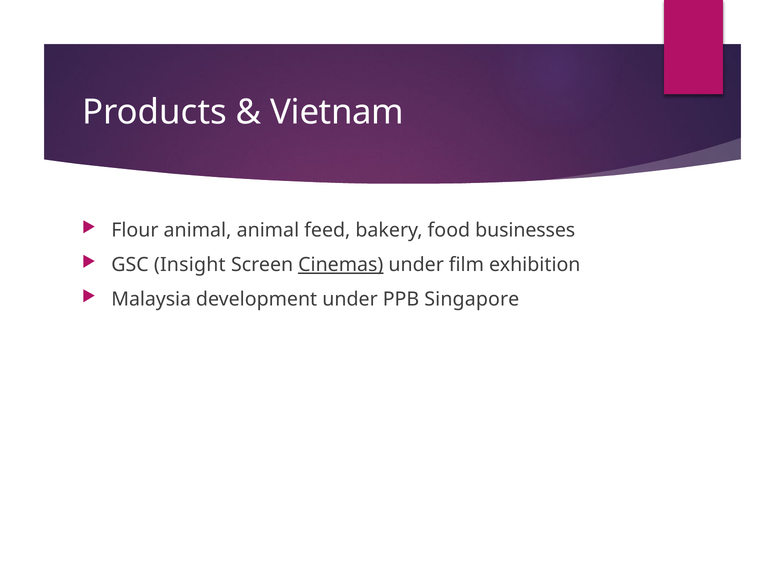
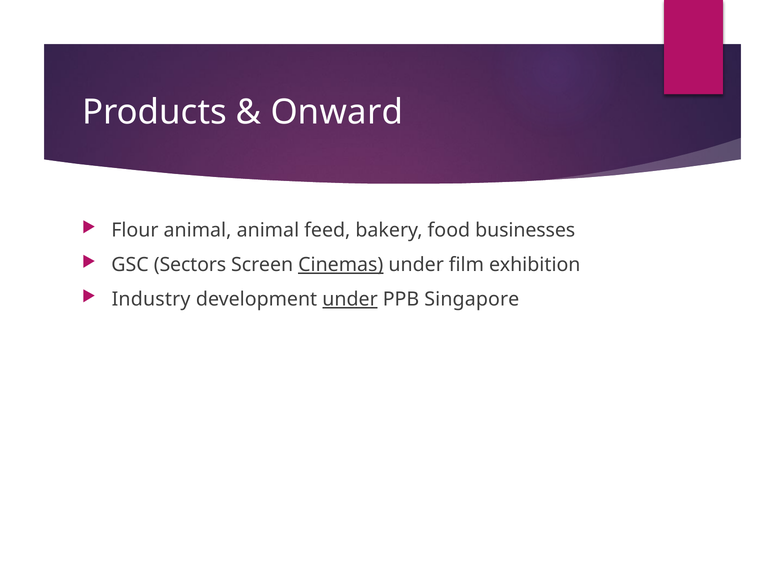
Vietnam: Vietnam -> Onward (337, 112)
Insight: Insight -> Sectors (190, 265)
Malaysia: Malaysia -> Industry (151, 299)
under underline: none -> present (350, 299)
